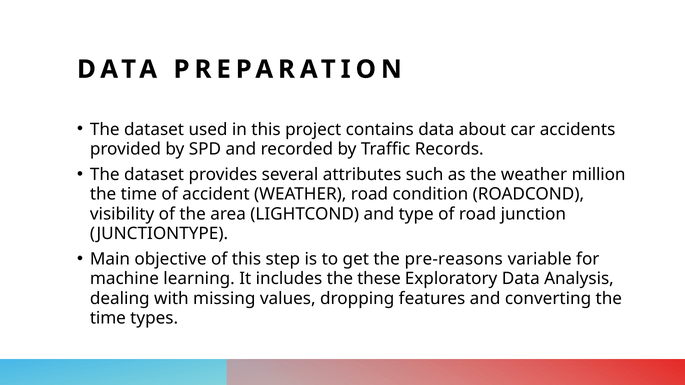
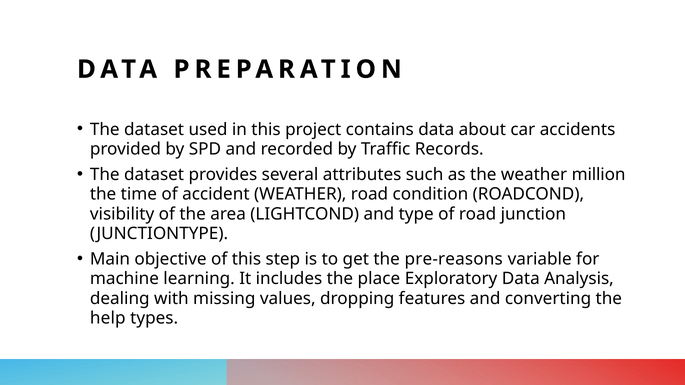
these: these -> place (379, 279)
time: time -> help (108, 318)
